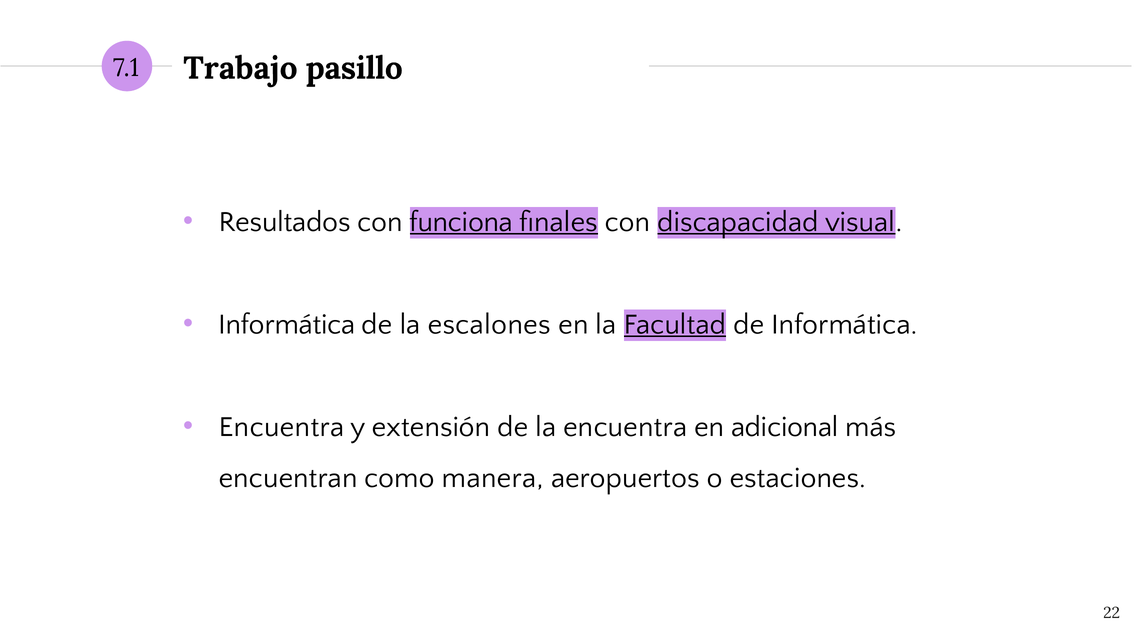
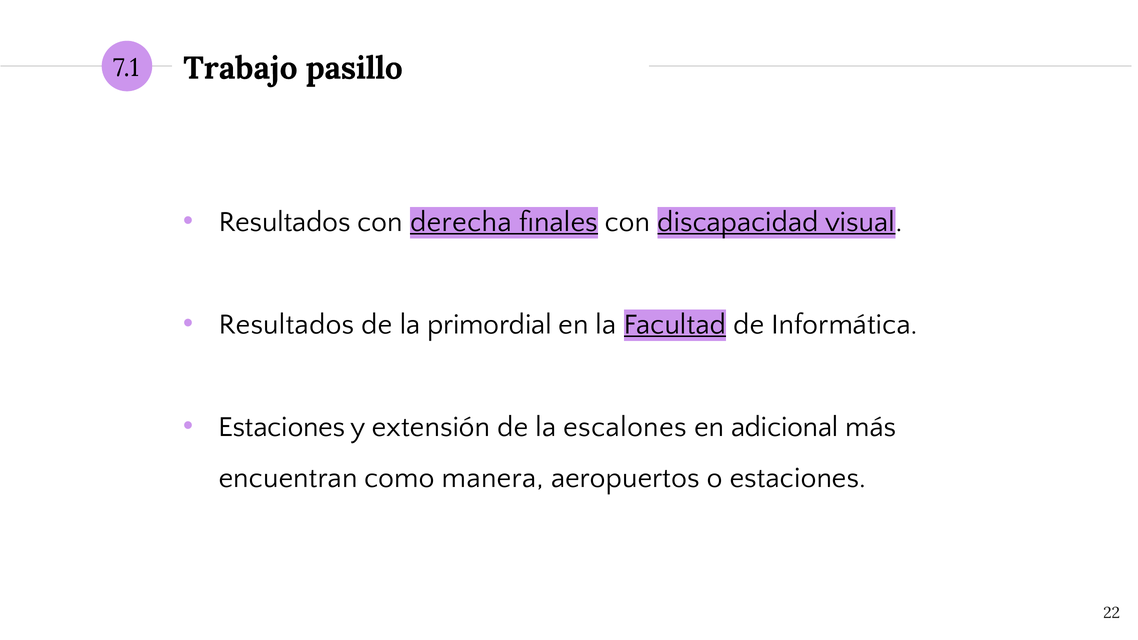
funciona: funciona -> derecha (461, 222)
Informática: Informática -> Resultados (287, 324)
escalones: escalones -> primordial (490, 324)
Encuentra: Encuentra -> Estaciones (282, 427)
la encuentra: encuentra -> escalones (625, 427)
